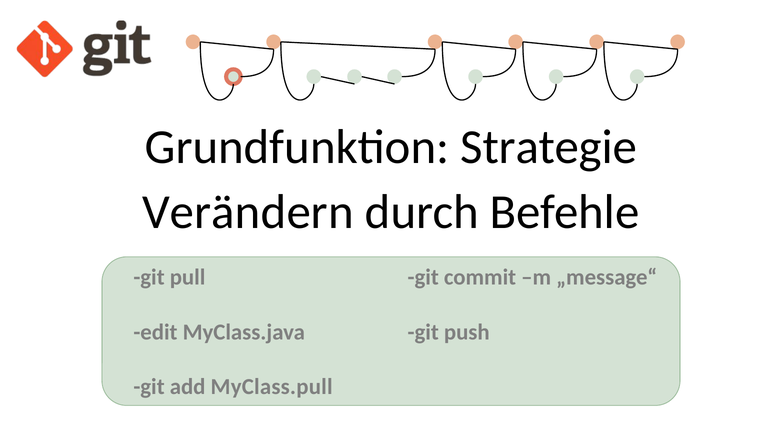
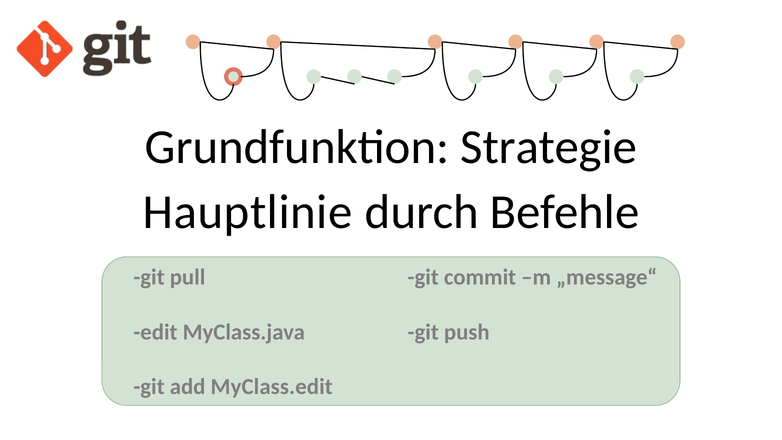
Verändern: Verändern -> Hauptlinie (248, 212)
MyClass.pull: MyClass.pull -> MyClass.edit (272, 387)
